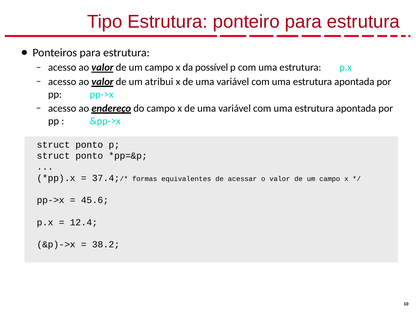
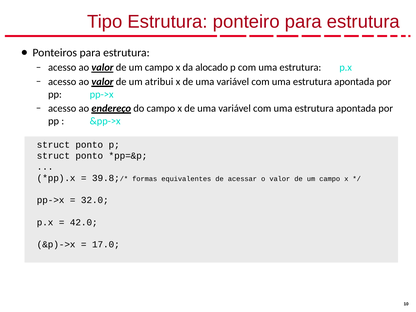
possível: possível -> alocado (212, 68)
37.4: 37.4 -> 39.8 (106, 178)
45.6: 45.6 -> 32.0 (95, 200)
12.4: 12.4 -> 42.0 (84, 222)
38.2: 38.2 -> 17.0 (106, 244)
